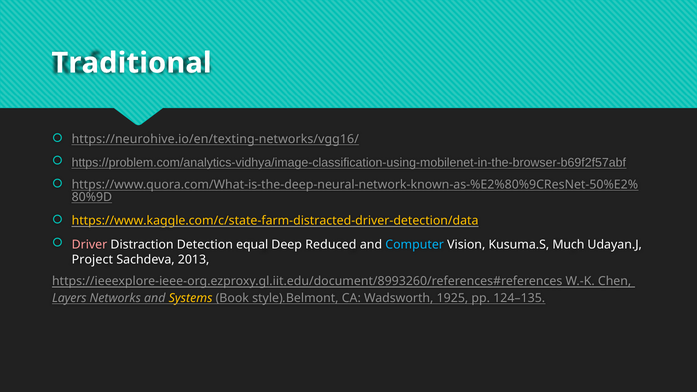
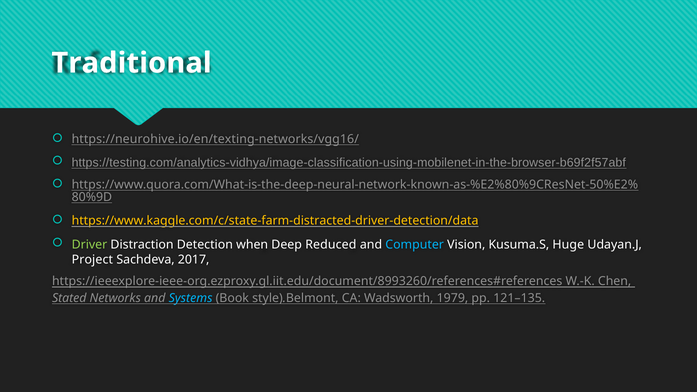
https://problem.com/analytics-vidhya/image-classification-using-mobilenet-in-the-browser-b69f2f57abf: https://problem.com/analytics-vidhya/image-classification-using-mobilenet-in-the-browser-b69f2f57abf -> https://testing.com/analytics-vidhya/image-classification-using-mobilenet-in-the-browser-b69f2f57abf (349, 163)
Driver colour: pink -> light green (89, 245)
equal: equal -> when (252, 245)
Much: Much -> Huge (568, 245)
2013: 2013 -> 2017 (194, 260)
Layers: Layers -> Stated (69, 298)
Systems colour: yellow -> light blue (191, 298)
1925: 1925 -> 1979 (452, 298)
124–135: 124–135 -> 121–135 (519, 298)
